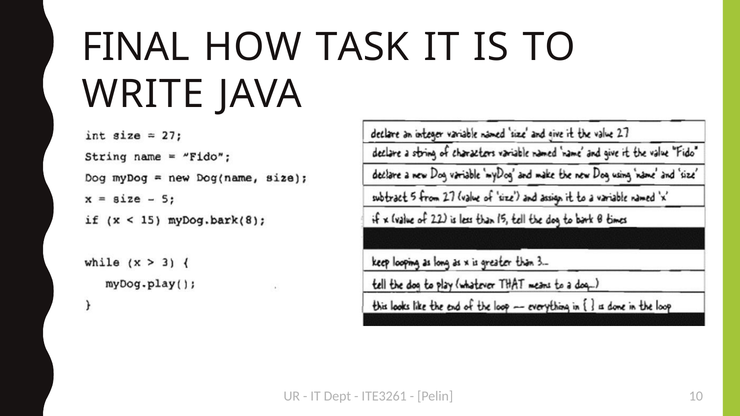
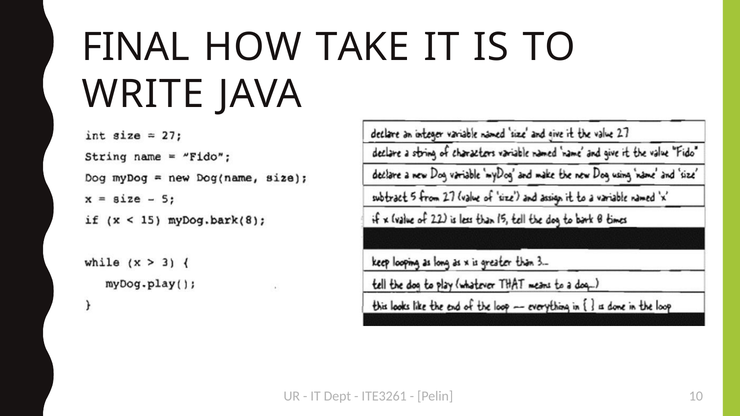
TASK: TASK -> TAKE (363, 47)
